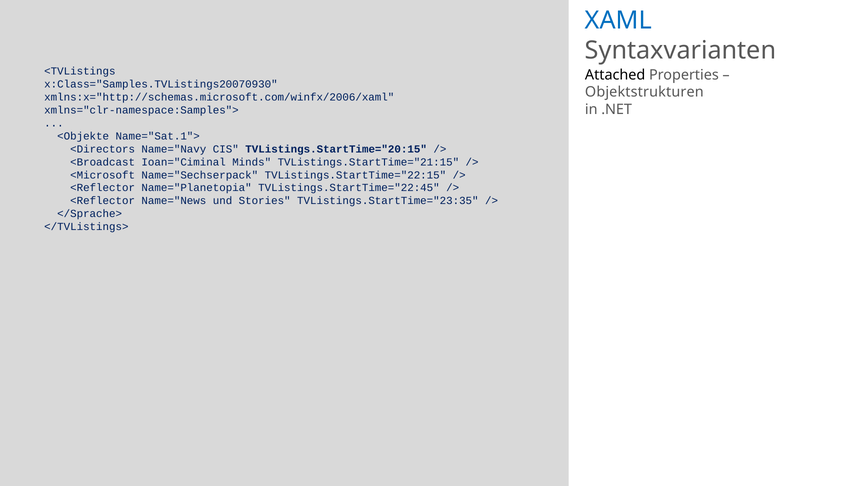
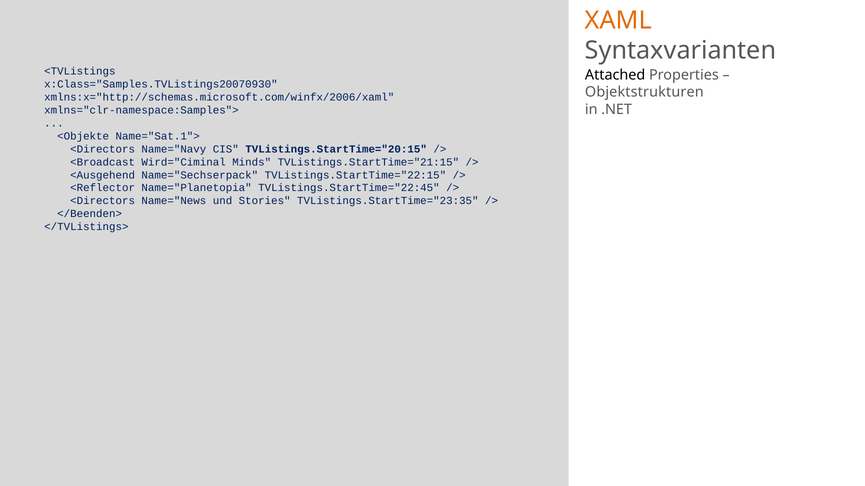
XAML colour: blue -> orange (618, 20)
Ioan="Ciminal: Ioan="Ciminal -> Wird="Ciminal (184, 162)
<Microsoft: <Microsoft -> <Ausgehend (103, 175)
<Reflector: <Reflector -> <Directors (103, 201)
</Sprache>: </Sprache> -> </Beenden> (90, 214)
